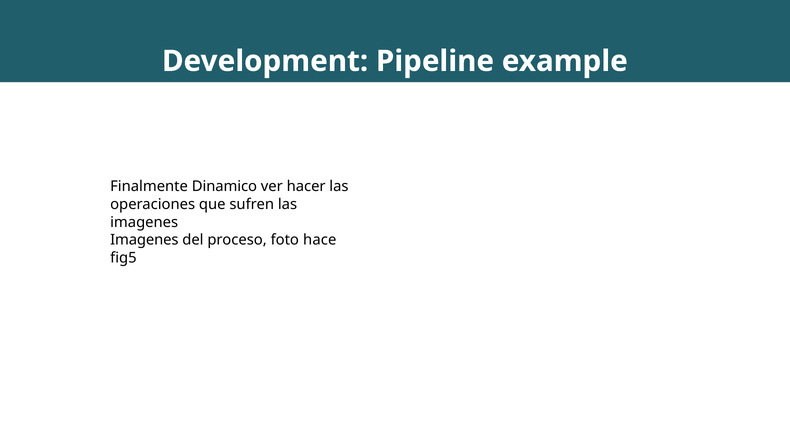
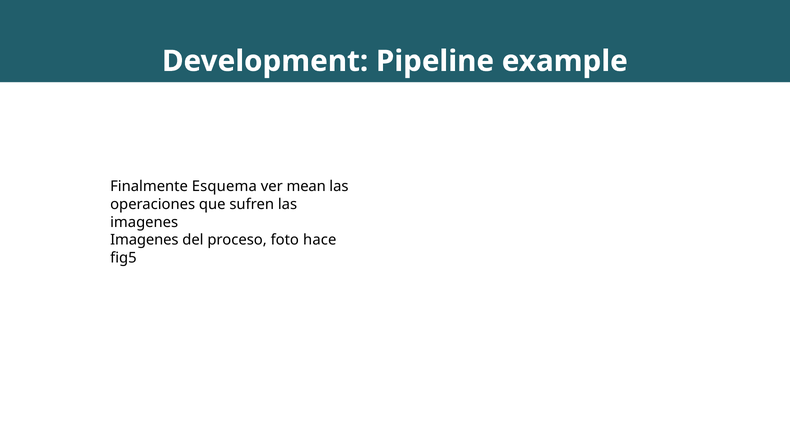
Dinamico: Dinamico -> Esquema (224, 187)
hacer: hacer -> mean (306, 187)
